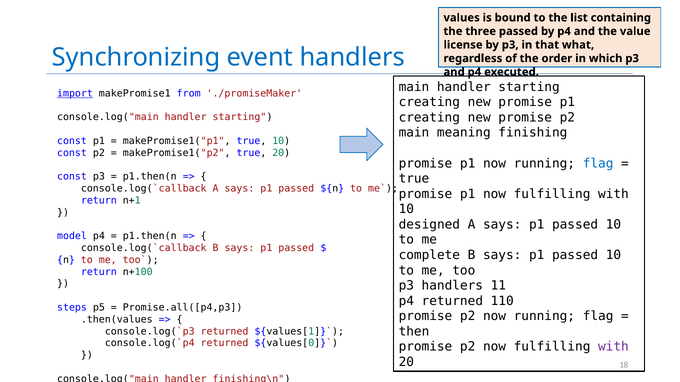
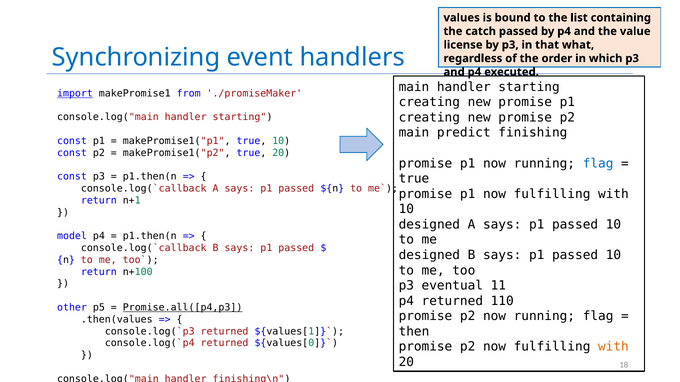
three: three -> catch (481, 31)
meaning: meaning -> predict (464, 133)
complete: complete -> designed (429, 255)
p3 handlers: handlers -> eventual (452, 286)
steps: steps -> other (72, 308)
Promise.all([p4,p3 underline: none -> present (183, 308)
with colour: purple -> orange (613, 347)
